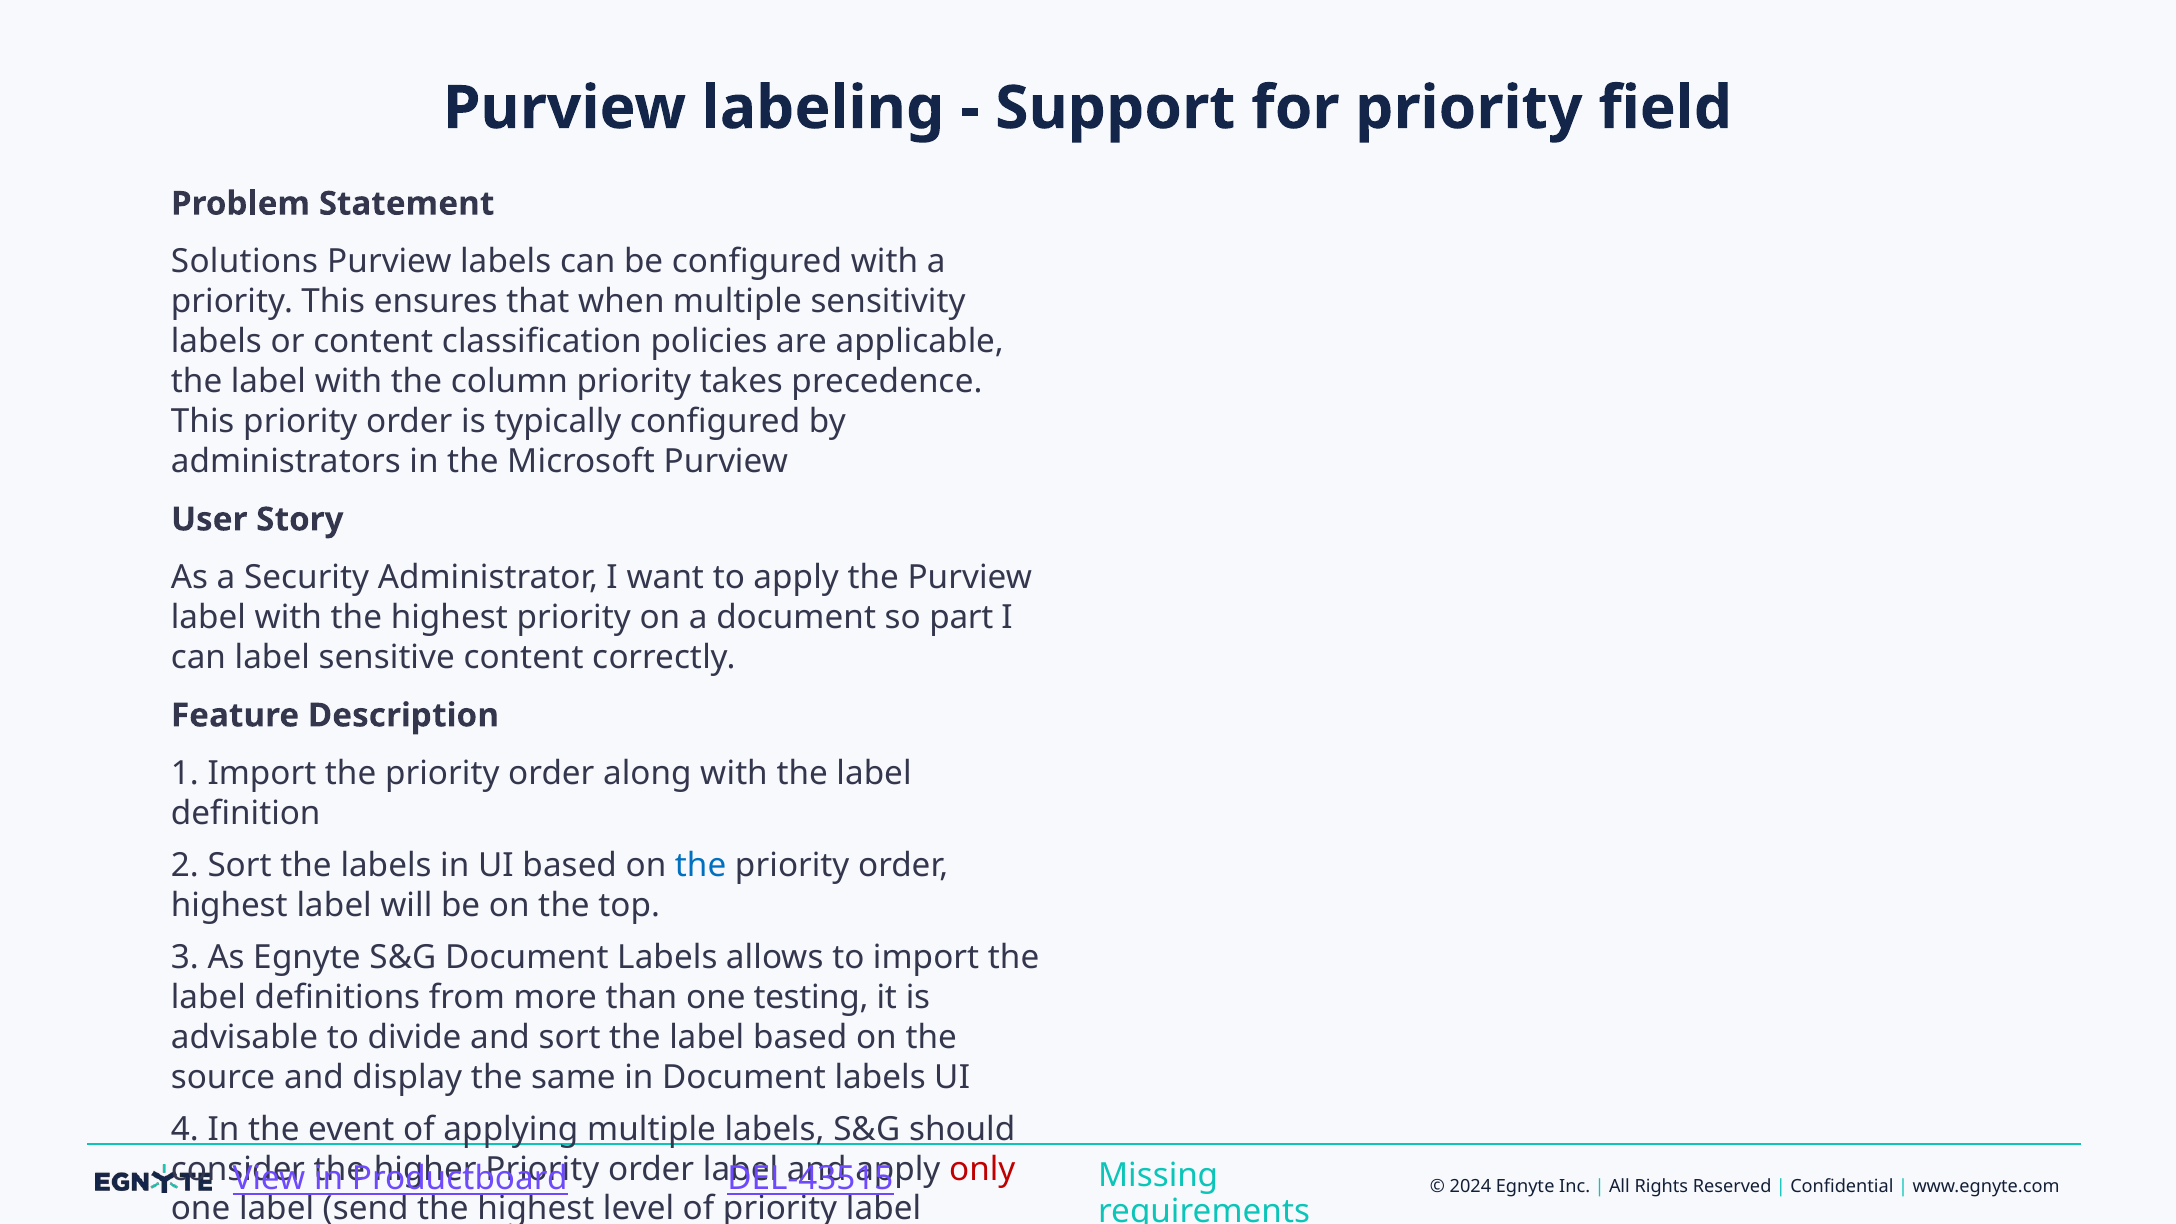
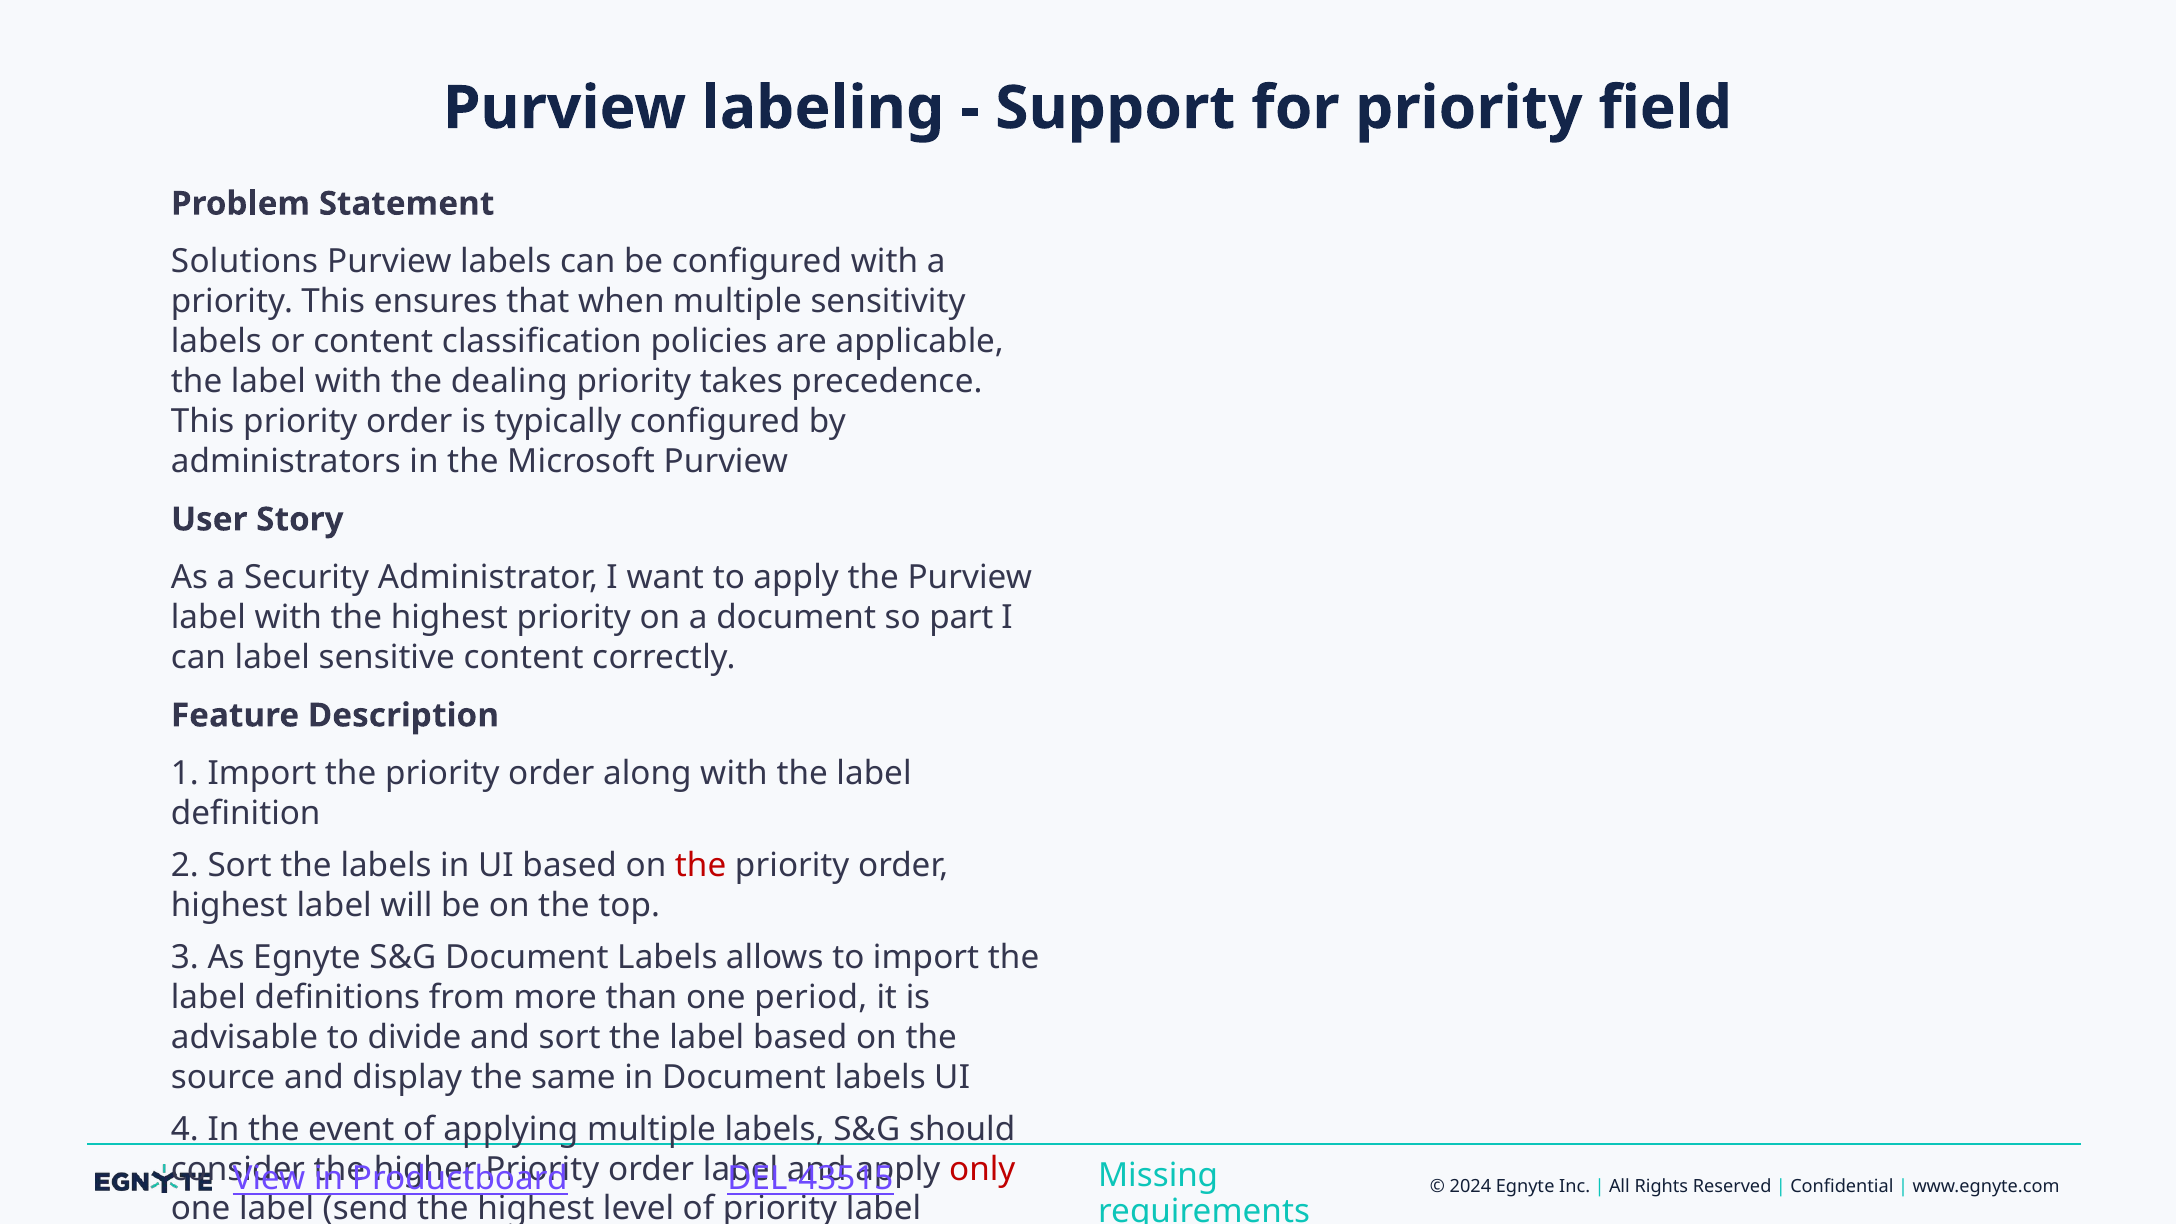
column: column -> dealing (509, 382)
the colour: blue -> red (701, 866)
testing: testing -> period (811, 997)
